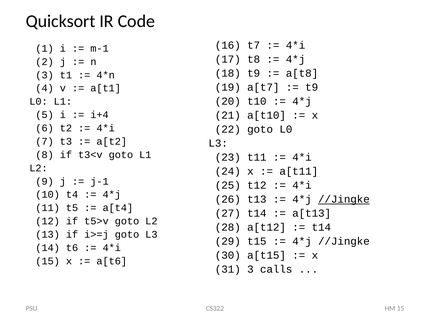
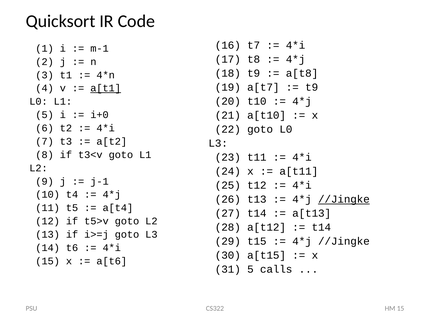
a[t1 underline: none -> present (106, 88)
i+4: i+4 -> i+0 (99, 115)
31 3: 3 -> 5 (250, 269)
